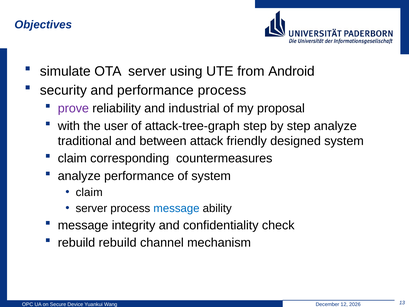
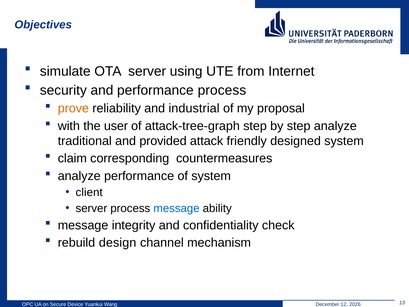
Android: Android -> Internet (291, 71)
prove colour: purple -> orange (73, 108)
between: between -> provided (163, 141)
claim: claim -> client (89, 192)
rebuild rebuild: rebuild -> design (118, 243)
